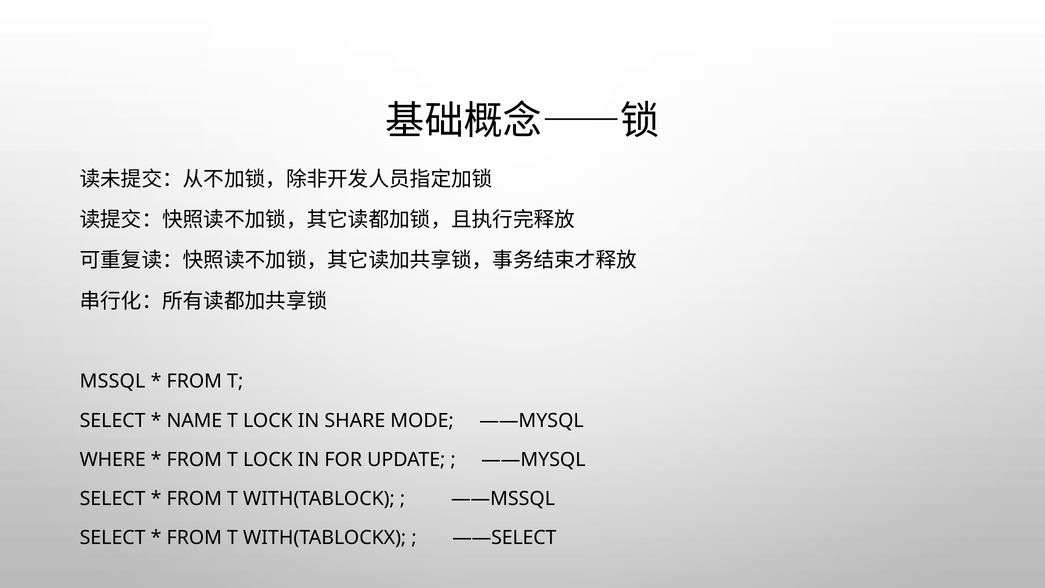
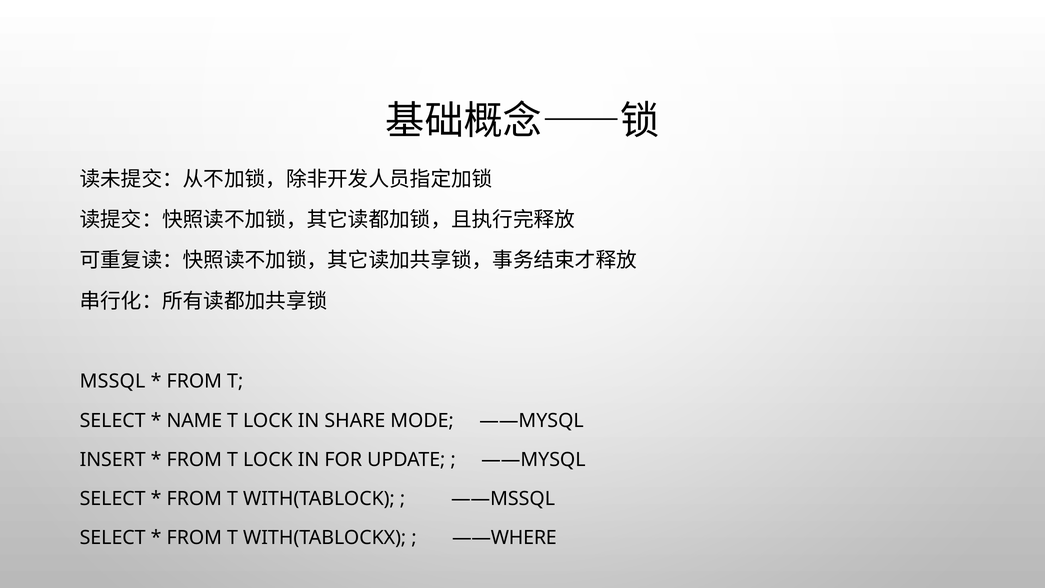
WHERE: WHERE -> INSERT (113, 460)
——SELECT: ——SELECT -> ——WHERE (504, 538)
